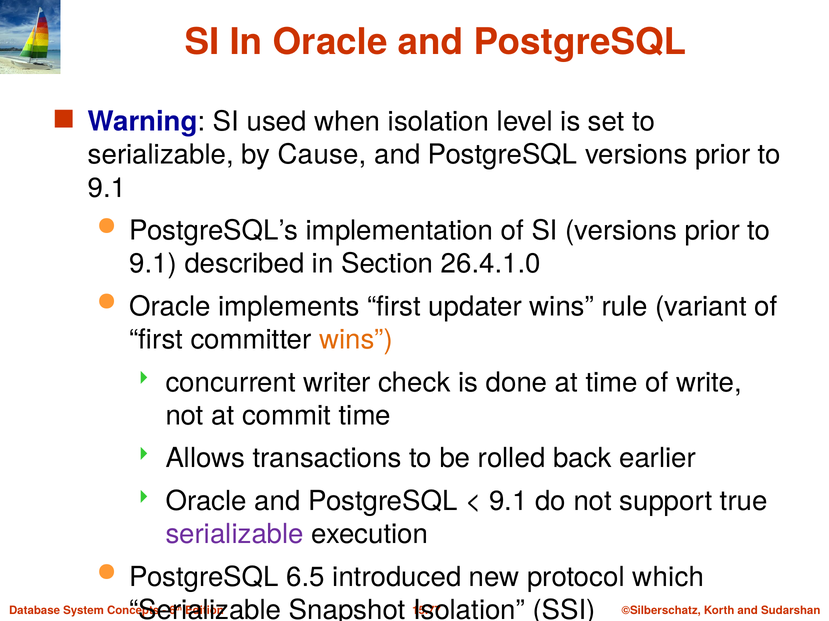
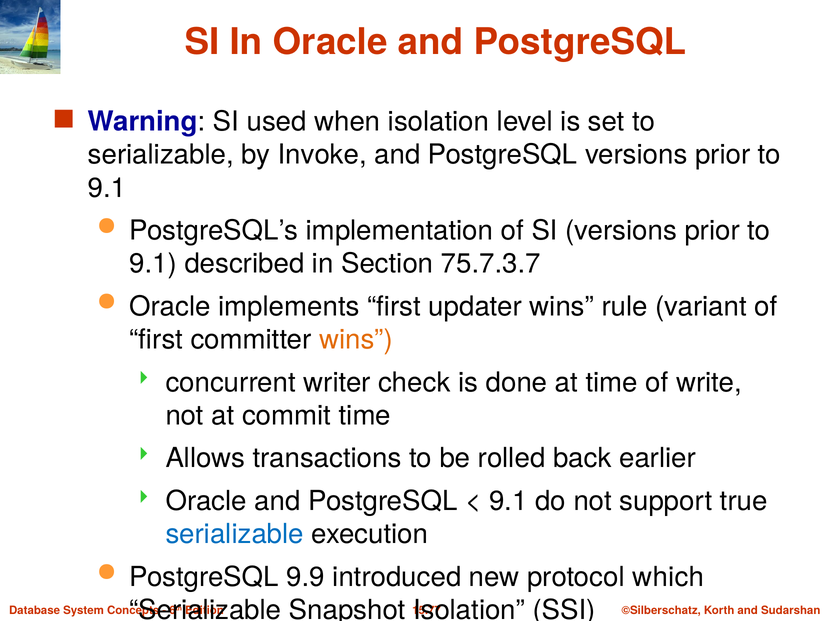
Cause: Cause -> Invoke (322, 155)
26.4.1.0: 26.4.1.0 -> 75.7.3.7 (491, 264)
serializable colour: purple -> blue (235, 535)
6.5: 6.5 -> 9.9 (306, 578)
